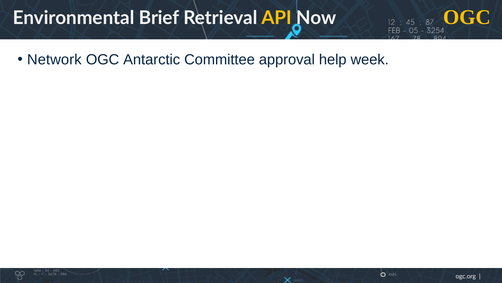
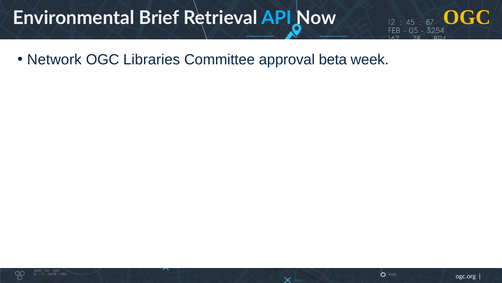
API colour: yellow -> light blue (277, 18)
Antarctic: Antarctic -> Libraries (152, 60)
help: help -> beta (333, 60)
